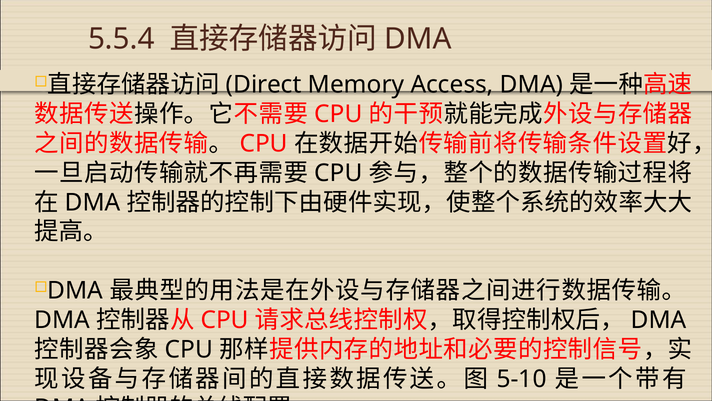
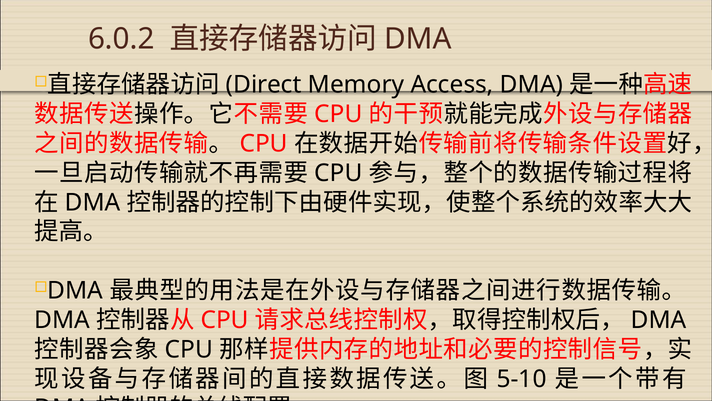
5.5.4: 5.5.4 -> 6.0.2 (121, 39)
